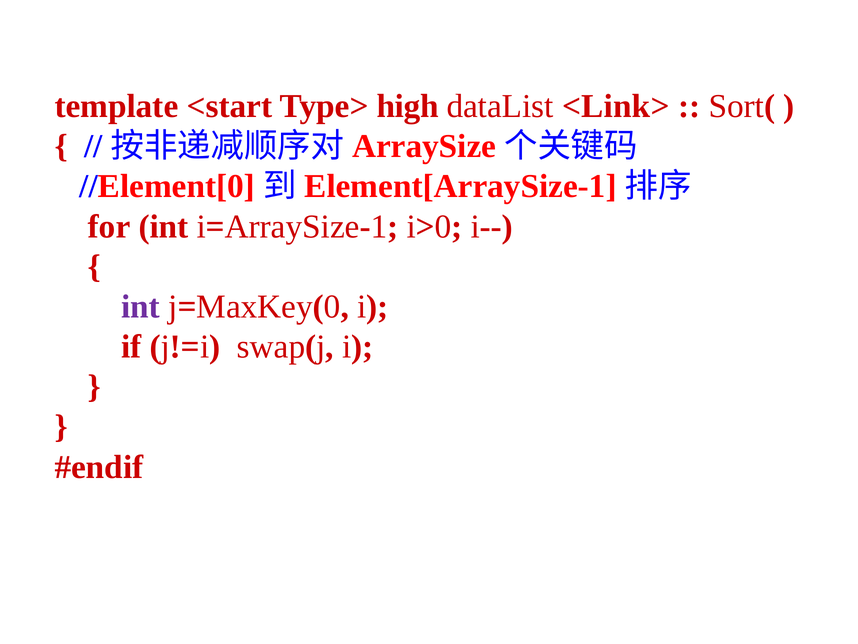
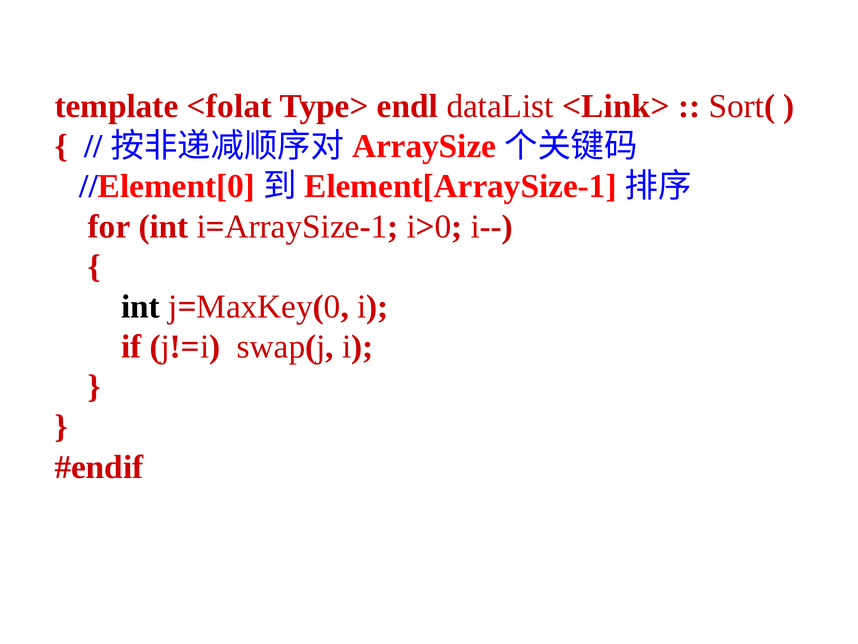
<start: <start -> <folat (229, 106)
high: high -> endl (407, 106)
int colour: purple -> black (141, 306)
